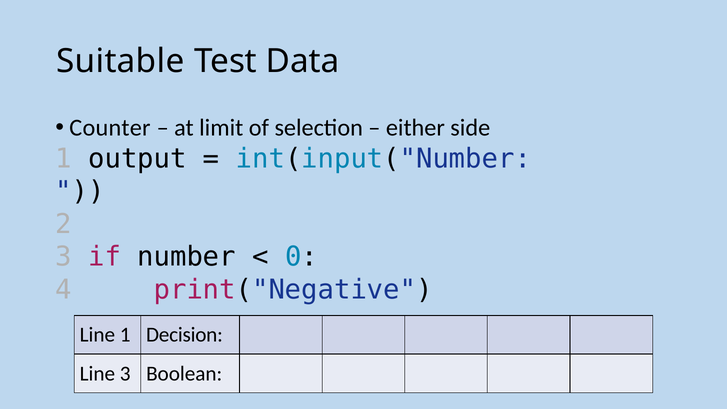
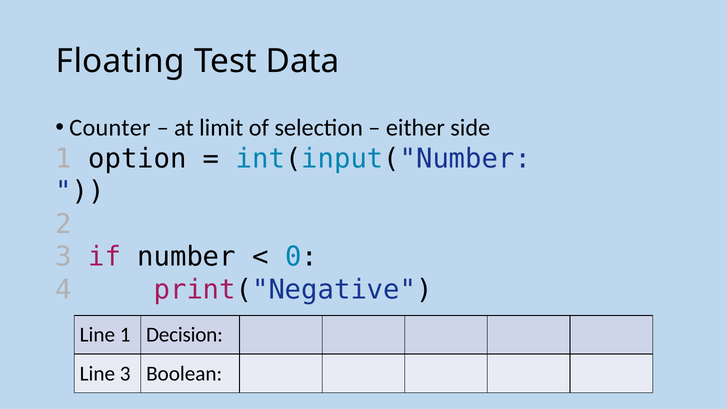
Suitable: Suitable -> Floating (120, 61)
output: output -> option (137, 159)
